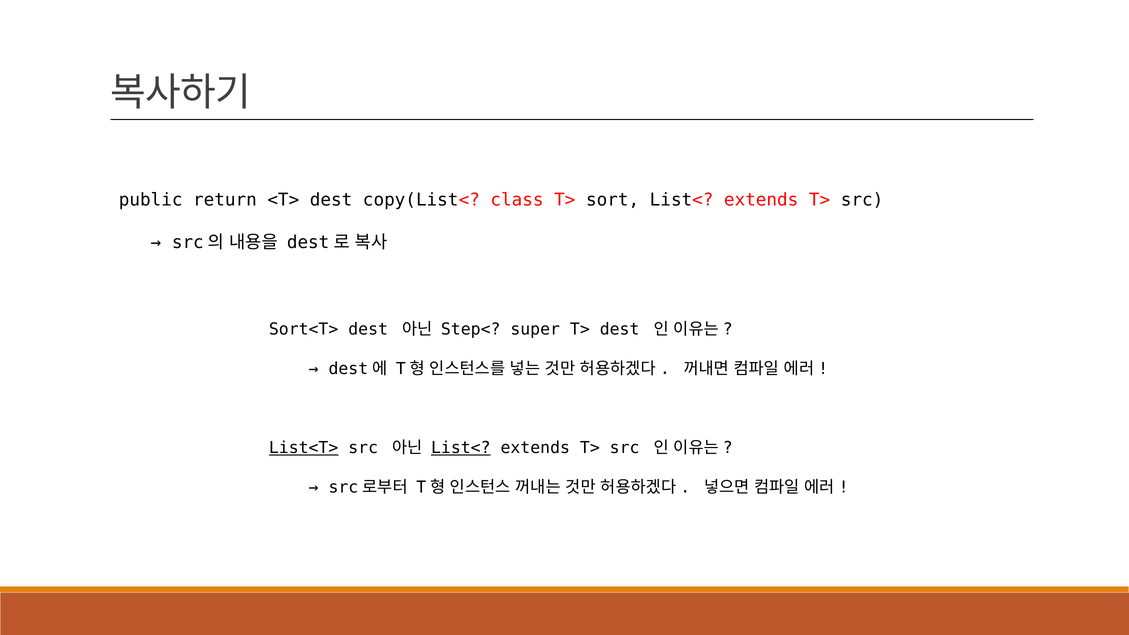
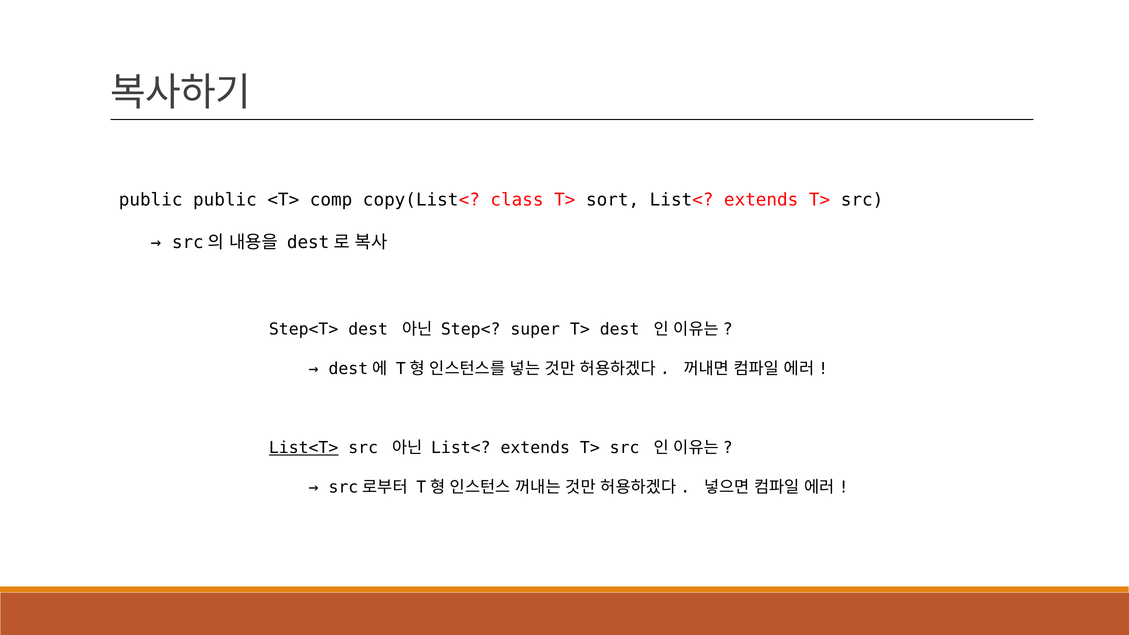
public return: return -> public (225, 200)
<T> dest: dest -> comp (331, 200)
Sort<T>: Sort<T> -> Step<T> (304, 329)
List< underline: present -> none (461, 448)
